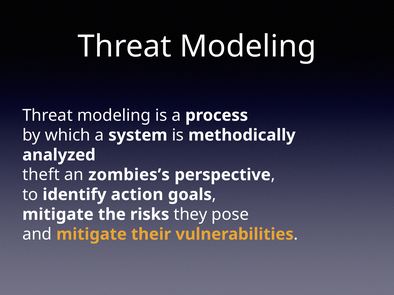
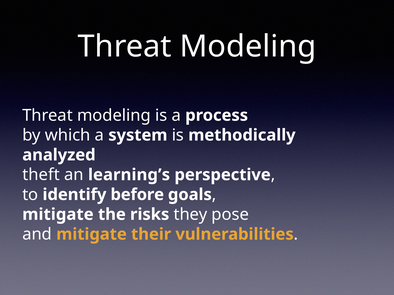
zombies’s: zombies’s -> learning’s (129, 175)
action: action -> before (137, 195)
